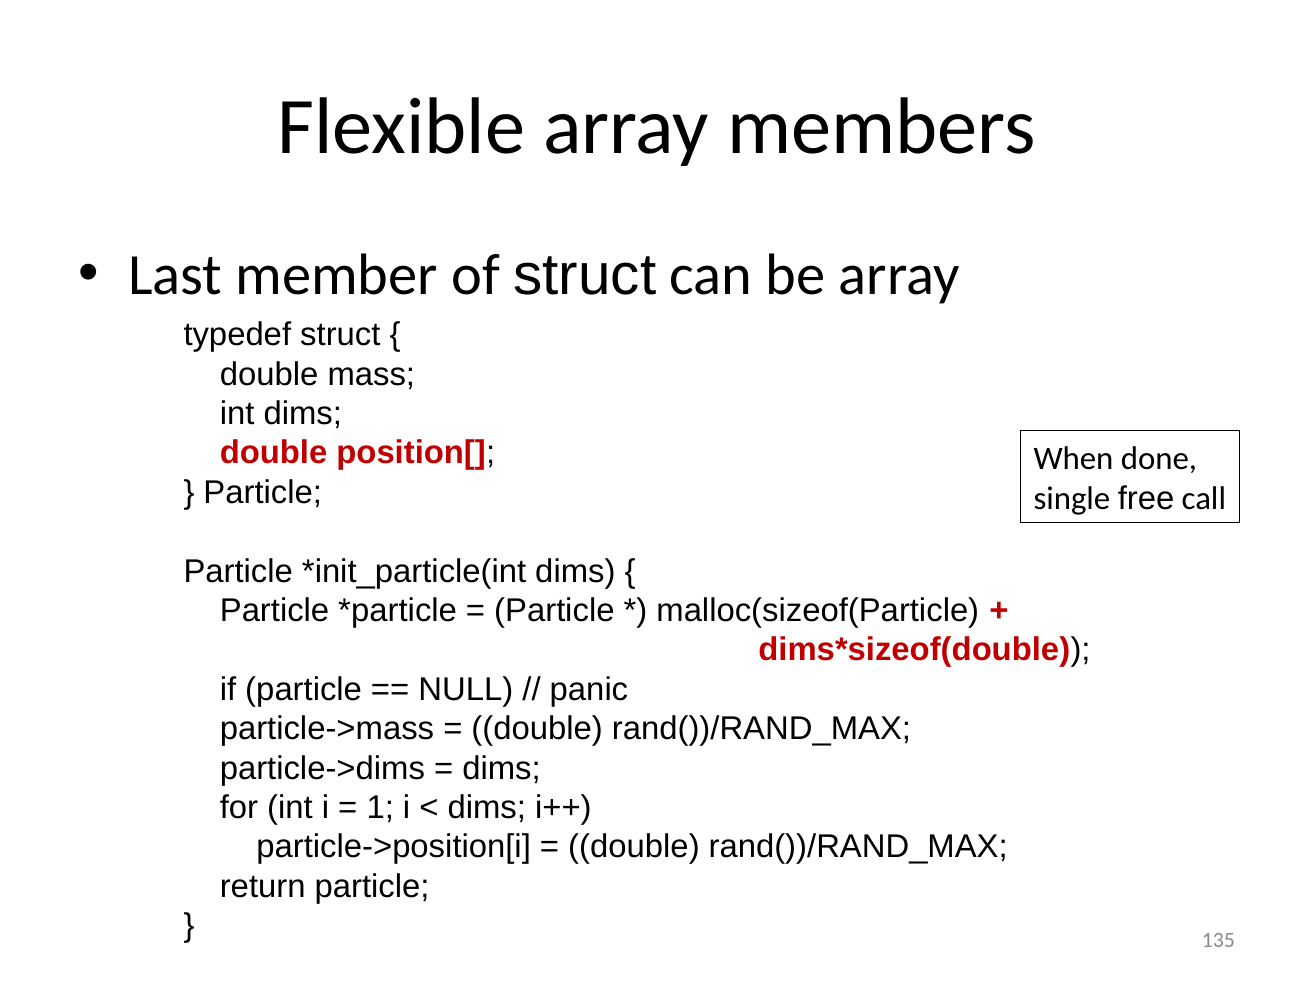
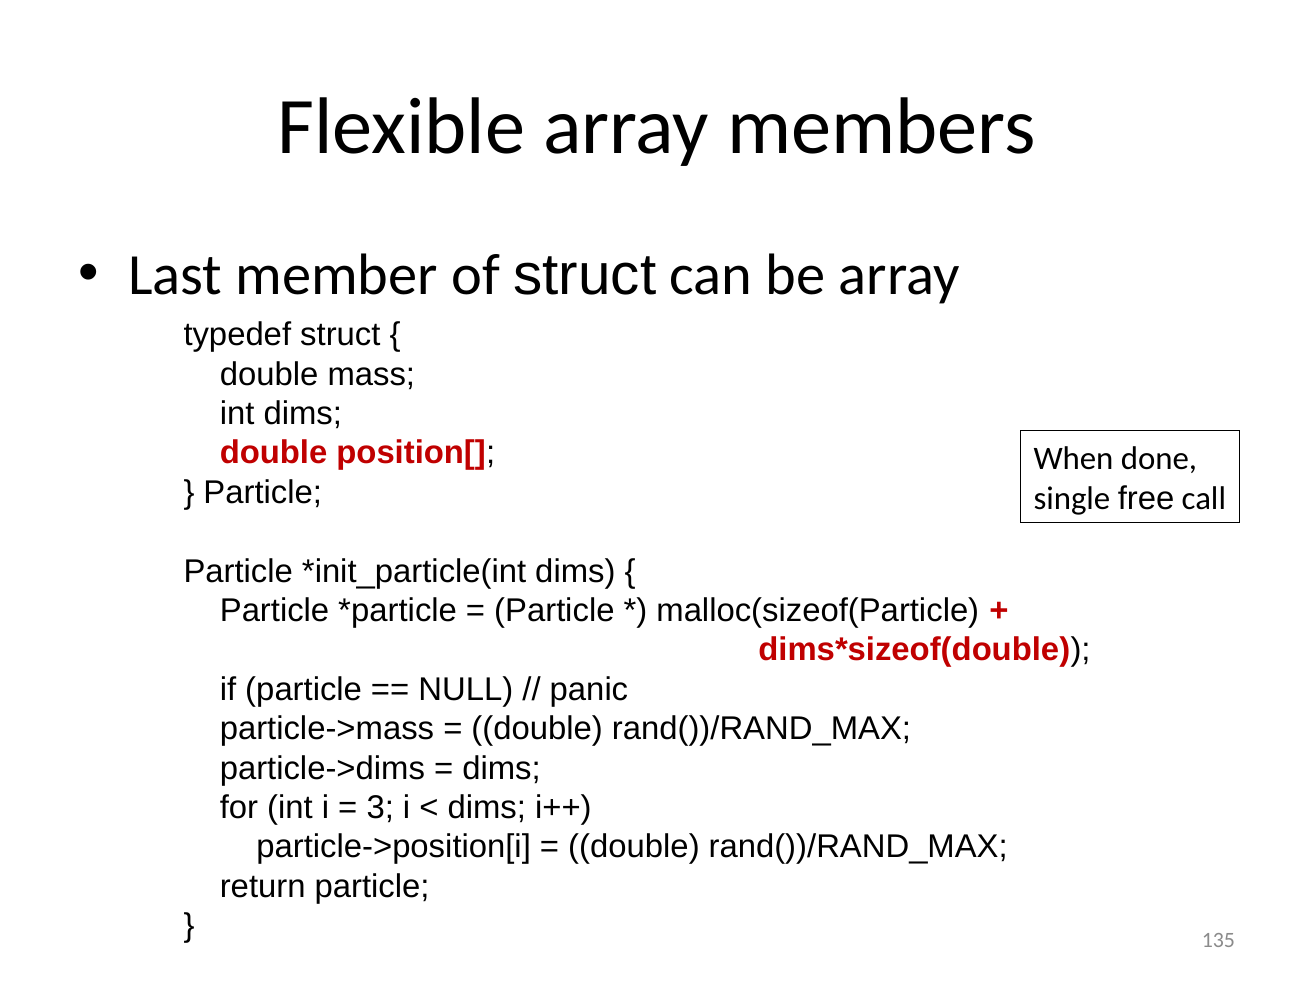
1: 1 -> 3 (380, 808)
